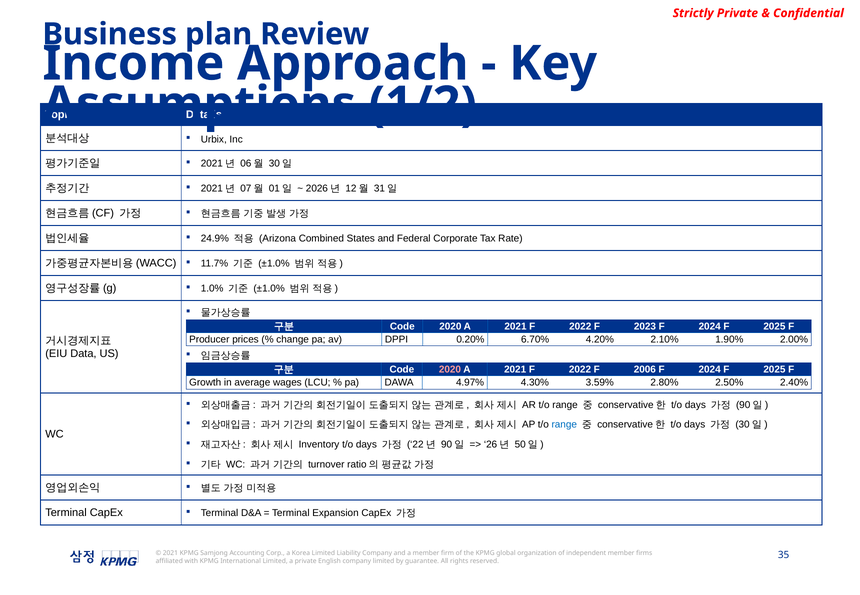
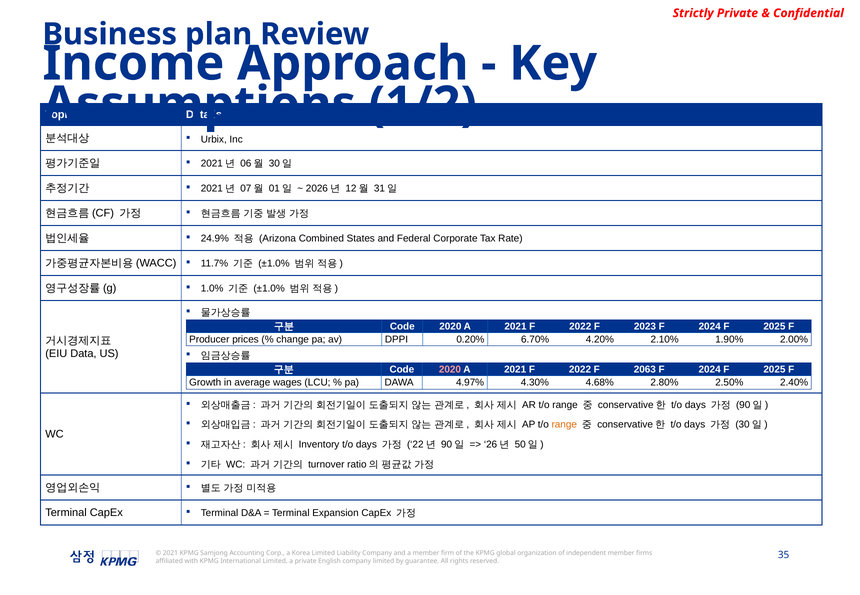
2006: 2006 -> 2063 (645, 370)
3.59%: 3.59% -> 4.68% (600, 383)
range colour: blue -> orange (564, 425)
